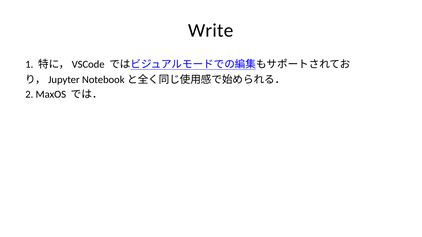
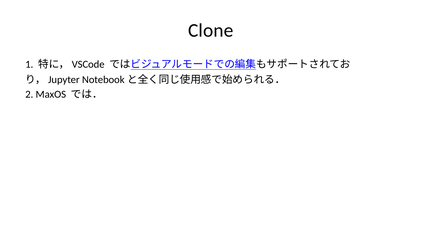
Write: Write -> Clone (211, 31)
